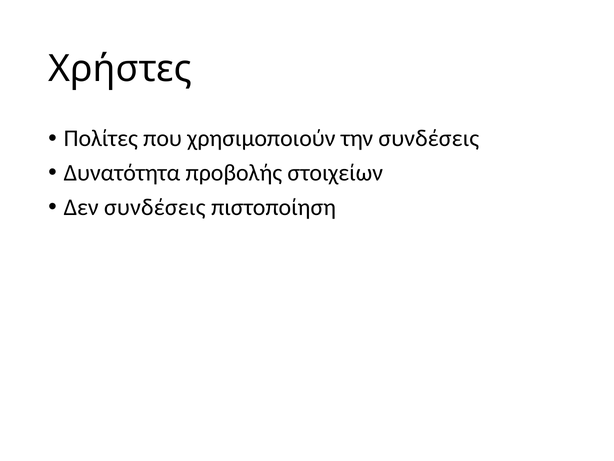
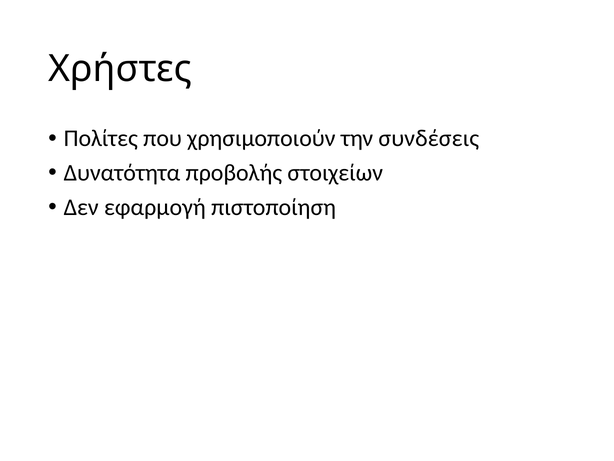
Δεν συνδέσεις: συνδέσεις -> εφαρμογή (155, 207)
